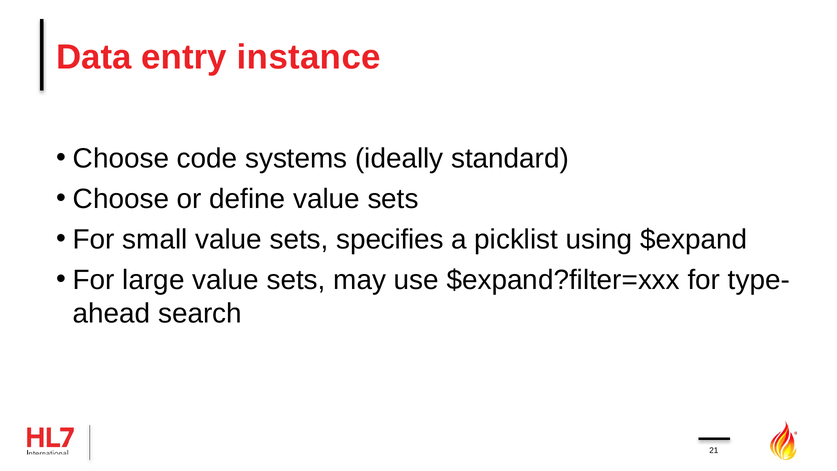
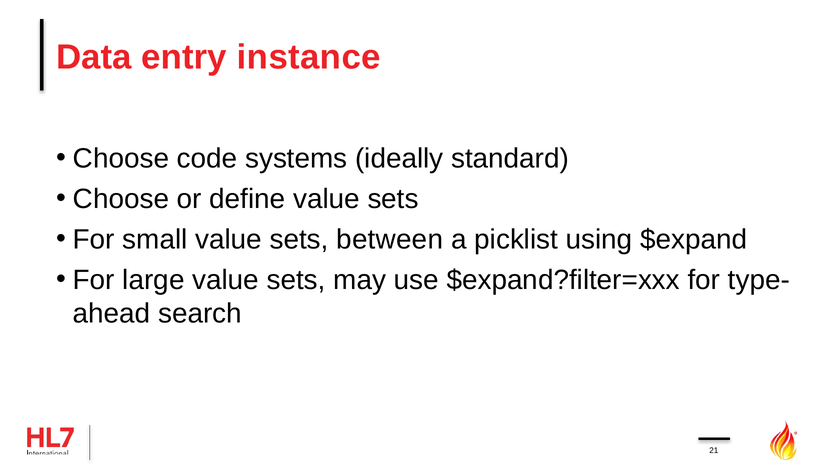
specifies: specifies -> between (390, 239)
